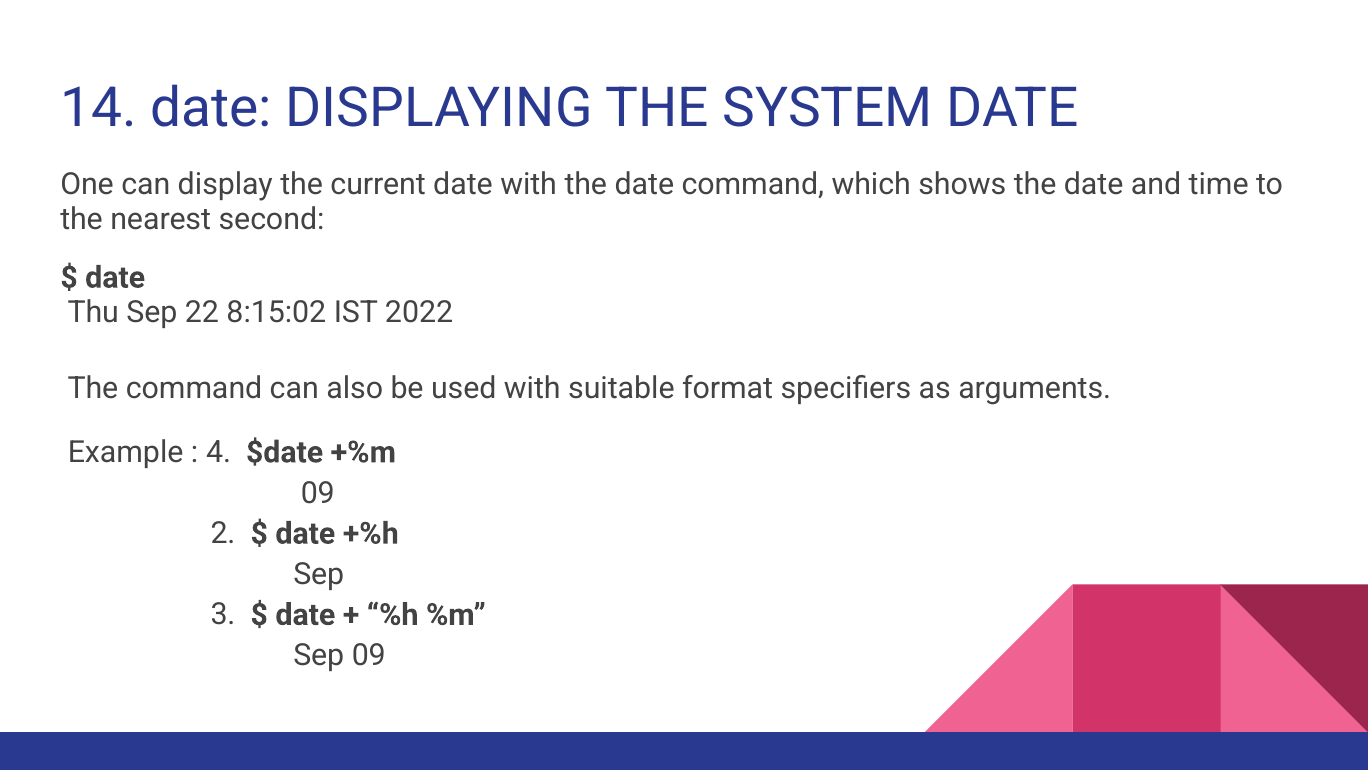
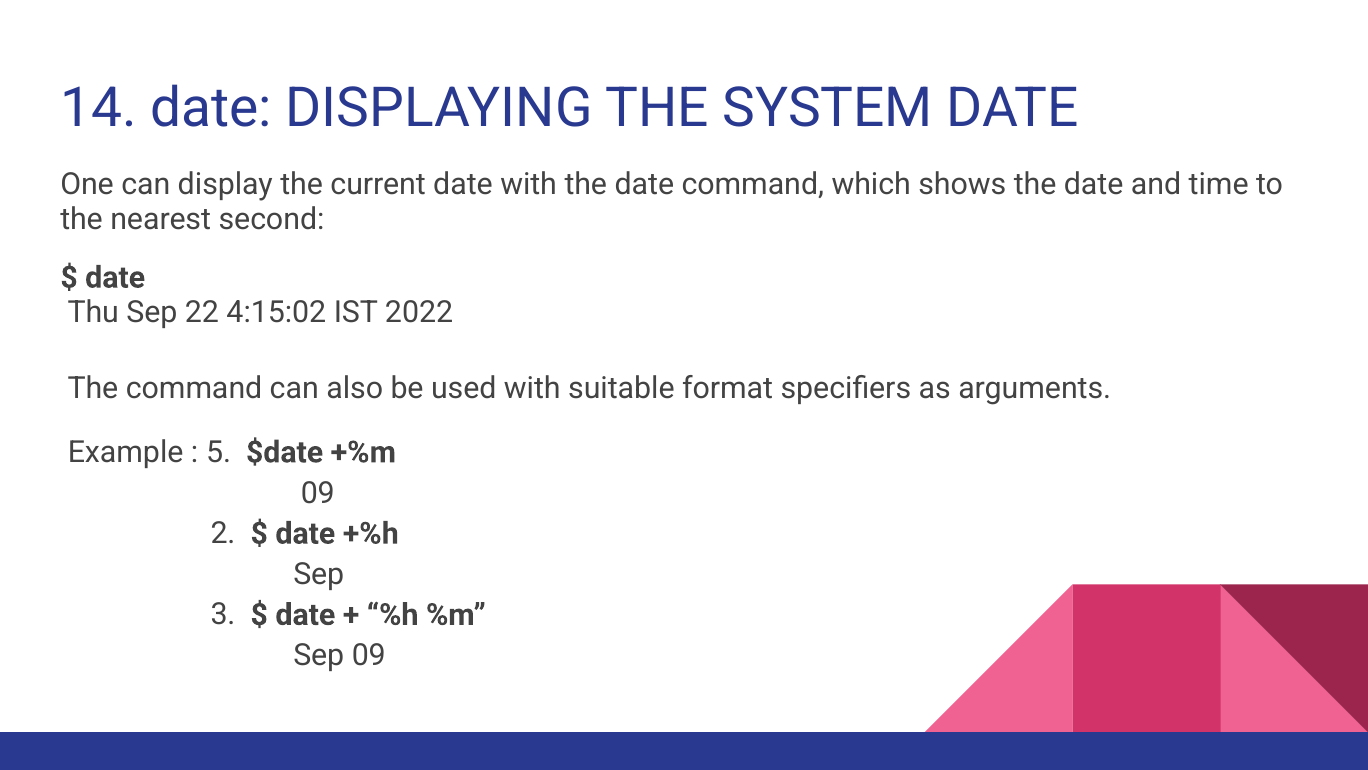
8:15:02: 8:15:02 -> 4:15:02 (276, 313)
4: 4 -> 5 (219, 452)
